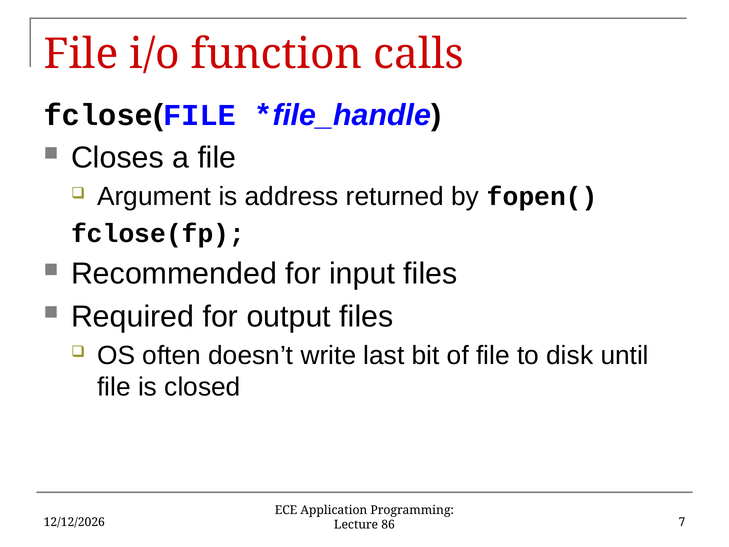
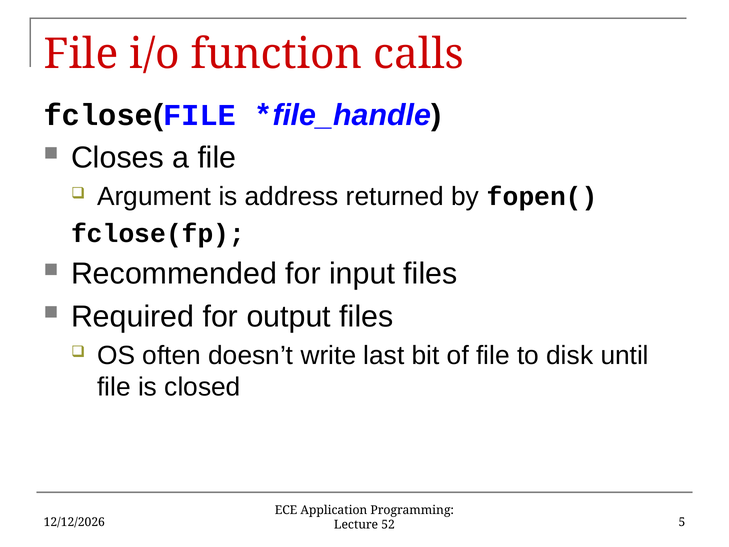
7: 7 -> 5 (682, 522)
86: 86 -> 52 (388, 524)
